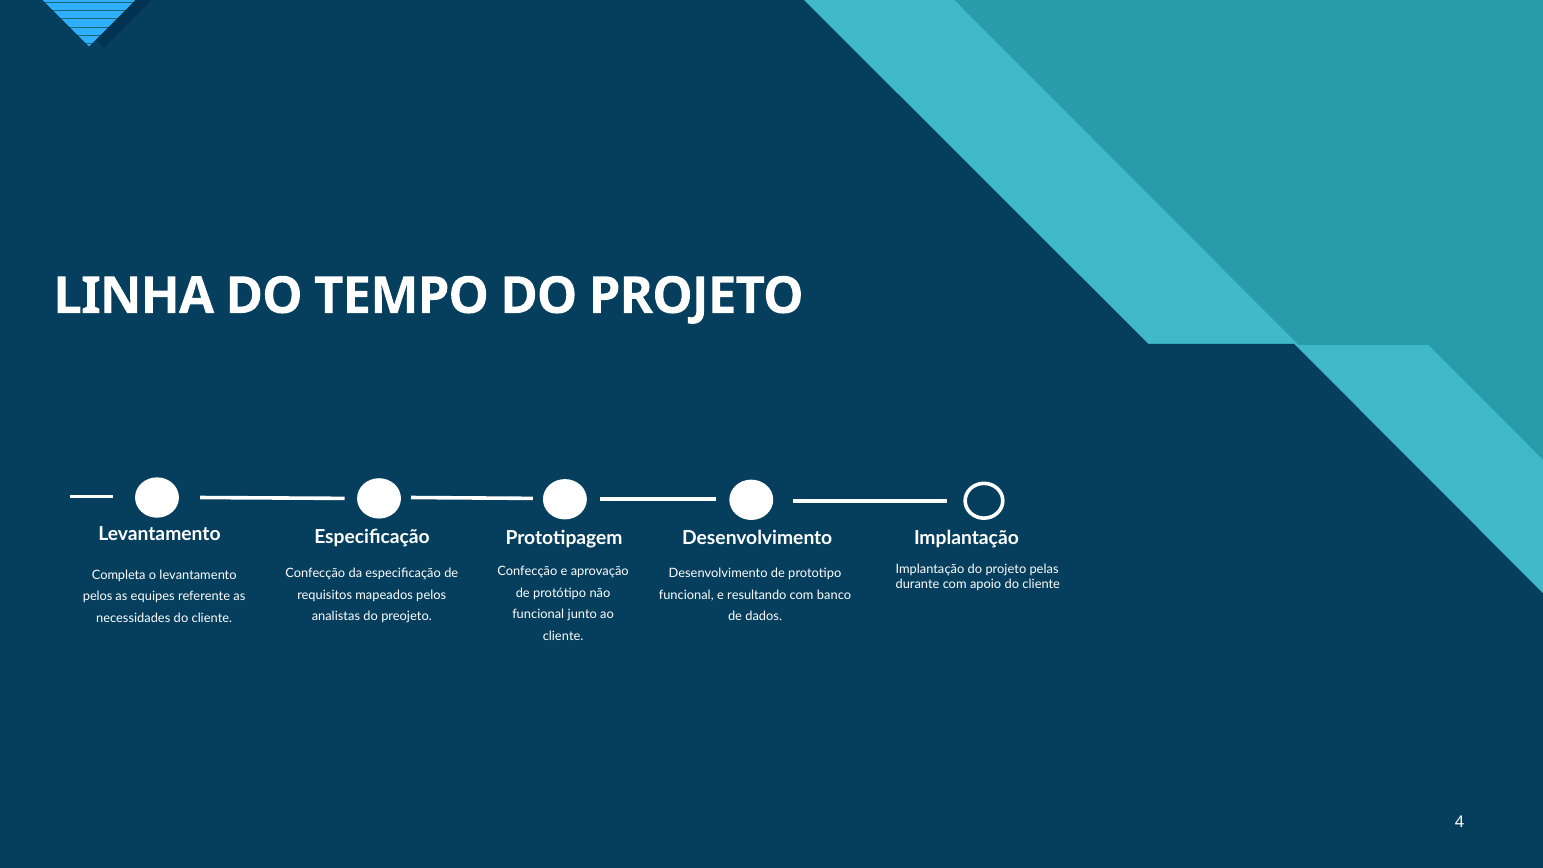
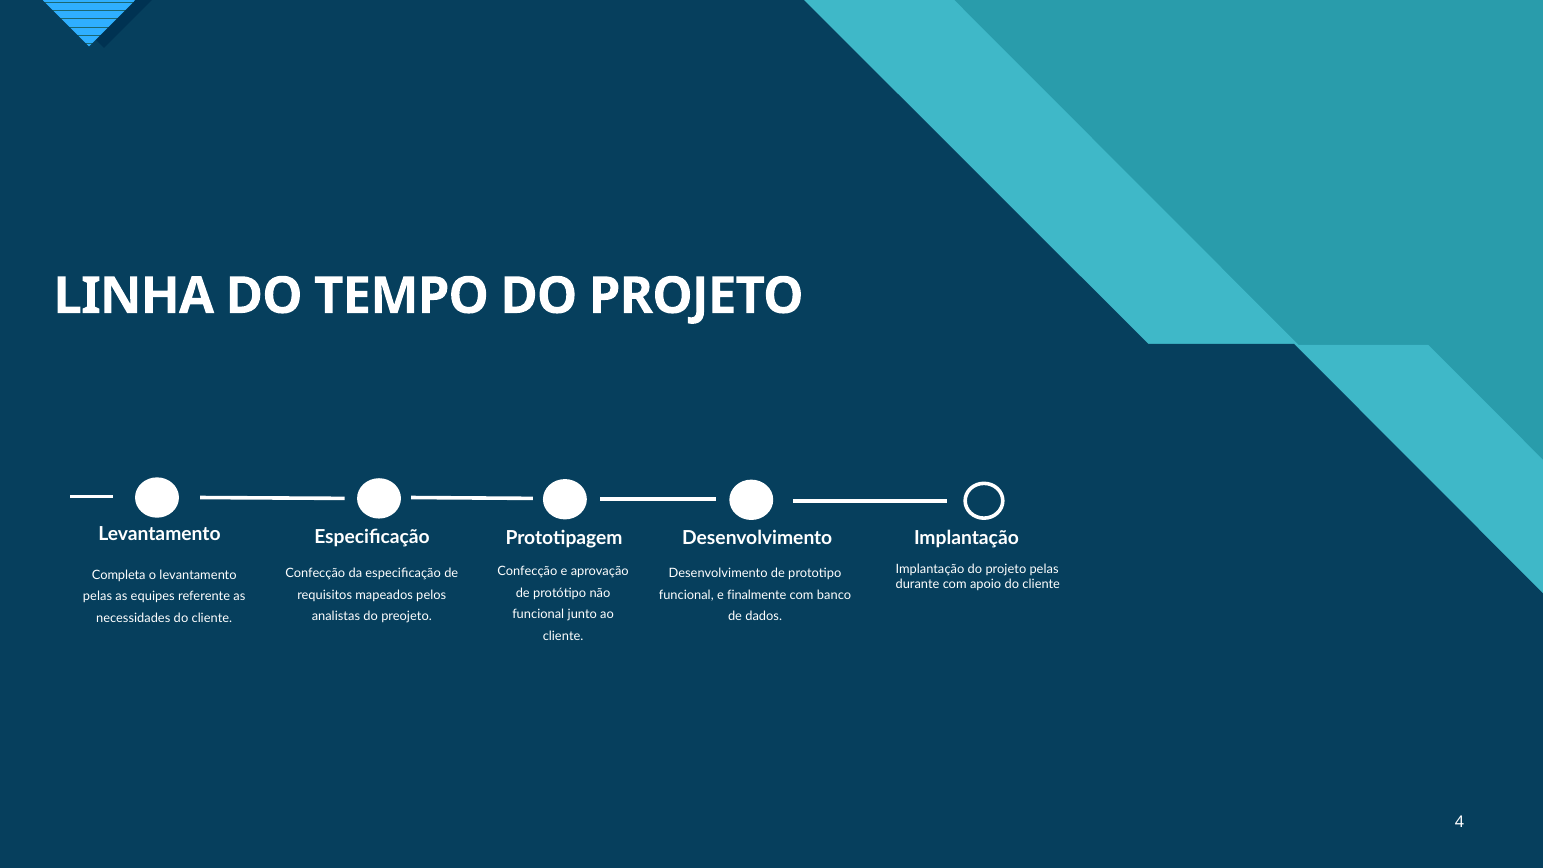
resultando: resultando -> finalmente (757, 595)
pelos: pelos -> pelas (98, 596)
